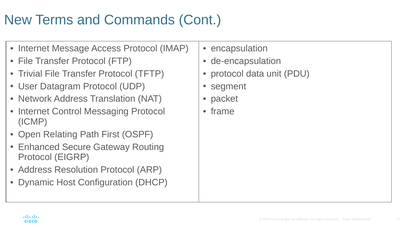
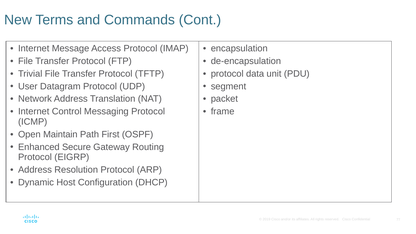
Relating: Relating -> Maintain (60, 134)
